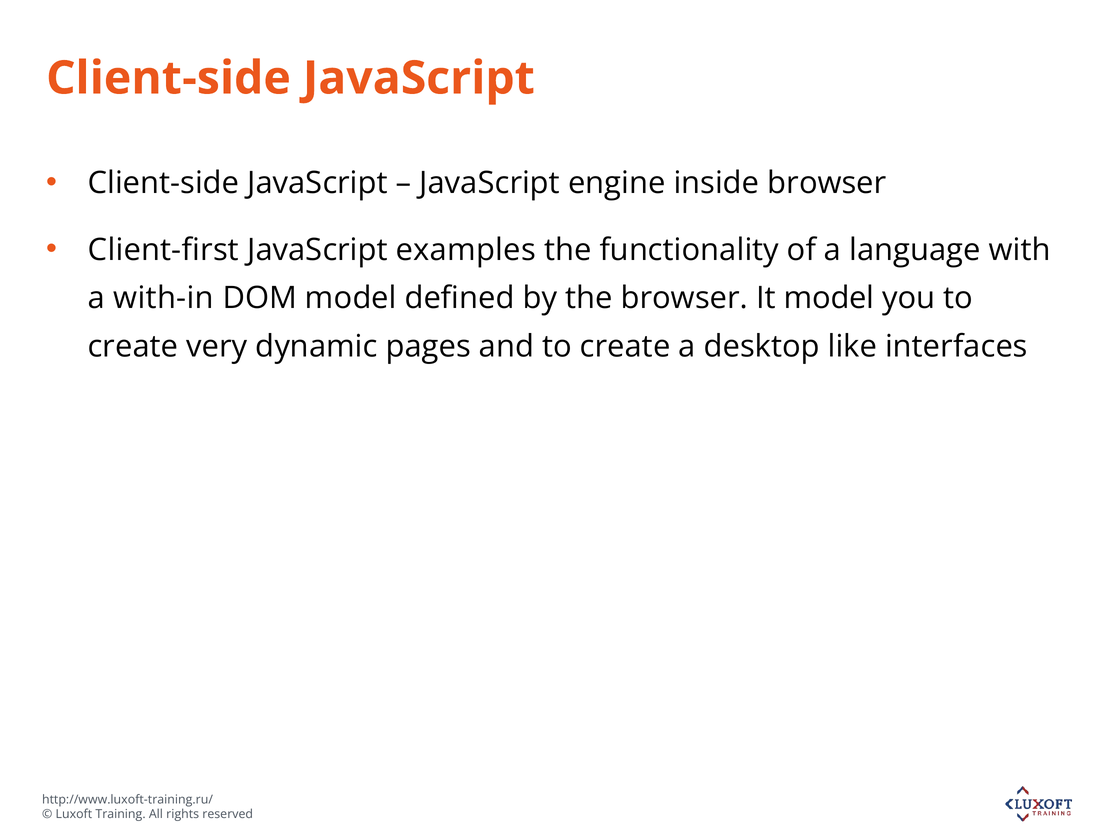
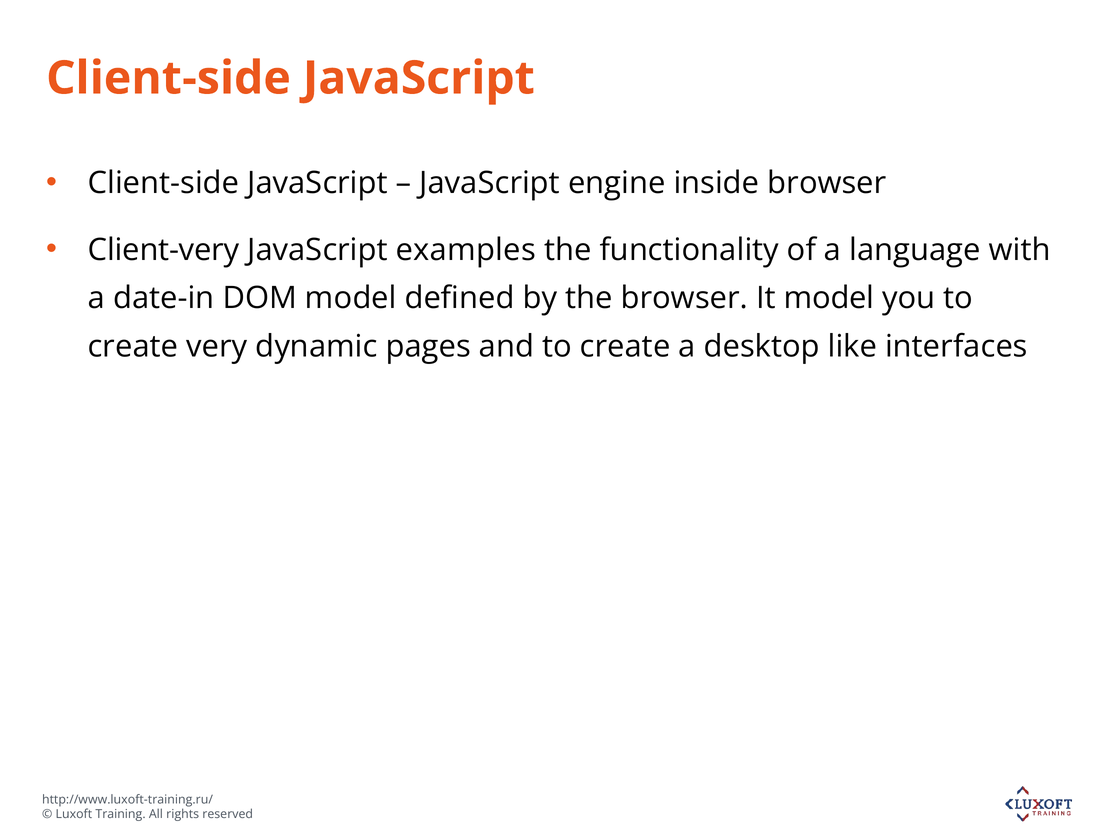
Client-first: Client-first -> Client-very (164, 250)
with-in: with-in -> date-in (164, 298)
